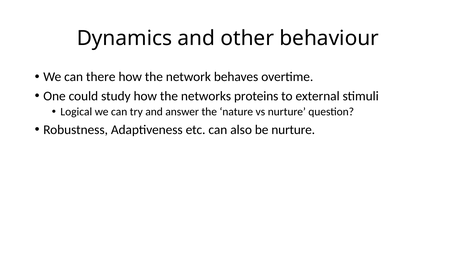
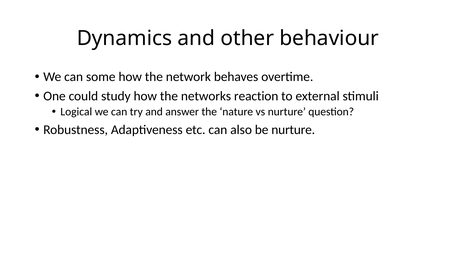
there: there -> some (101, 77)
proteins: proteins -> reaction (256, 96)
